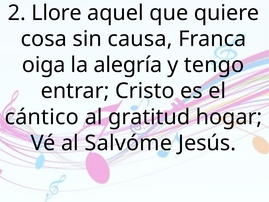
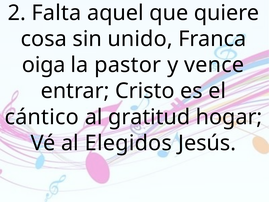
Llore: Llore -> Falta (56, 13)
causa: causa -> unido (140, 39)
alegría: alegría -> pastor (128, 65)
tengo: tengo -> vence (214, 65)
Salvóme: Salvóme -> Elegidos (128, 143)
